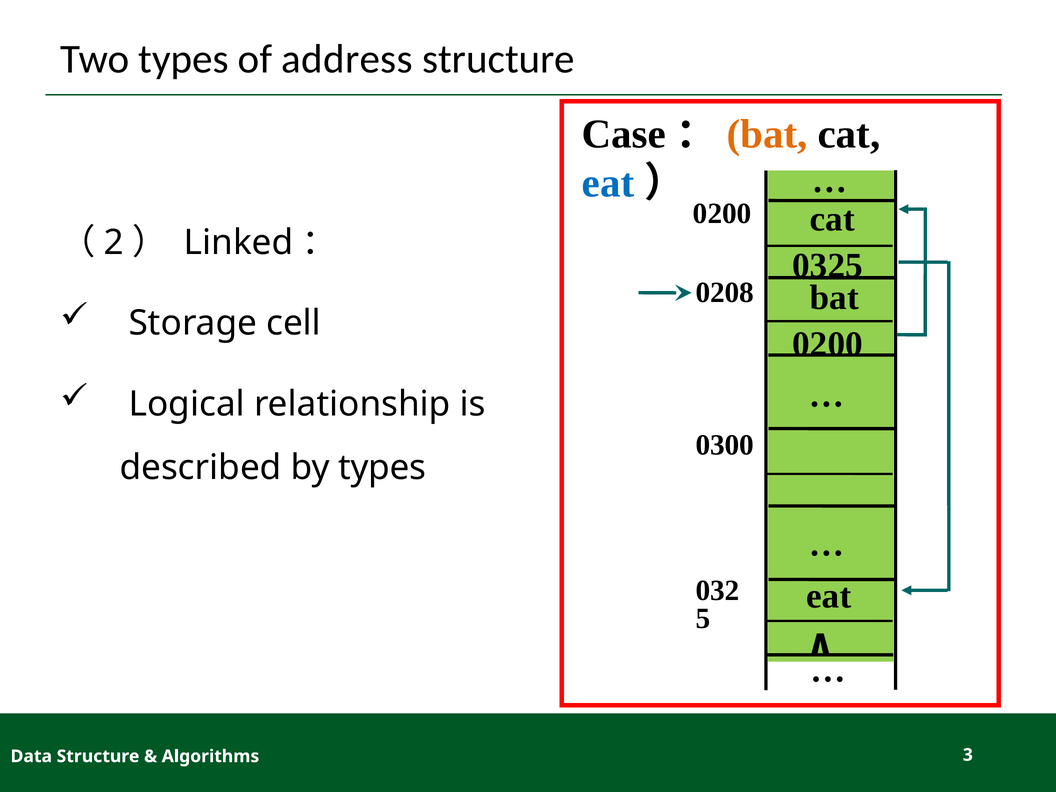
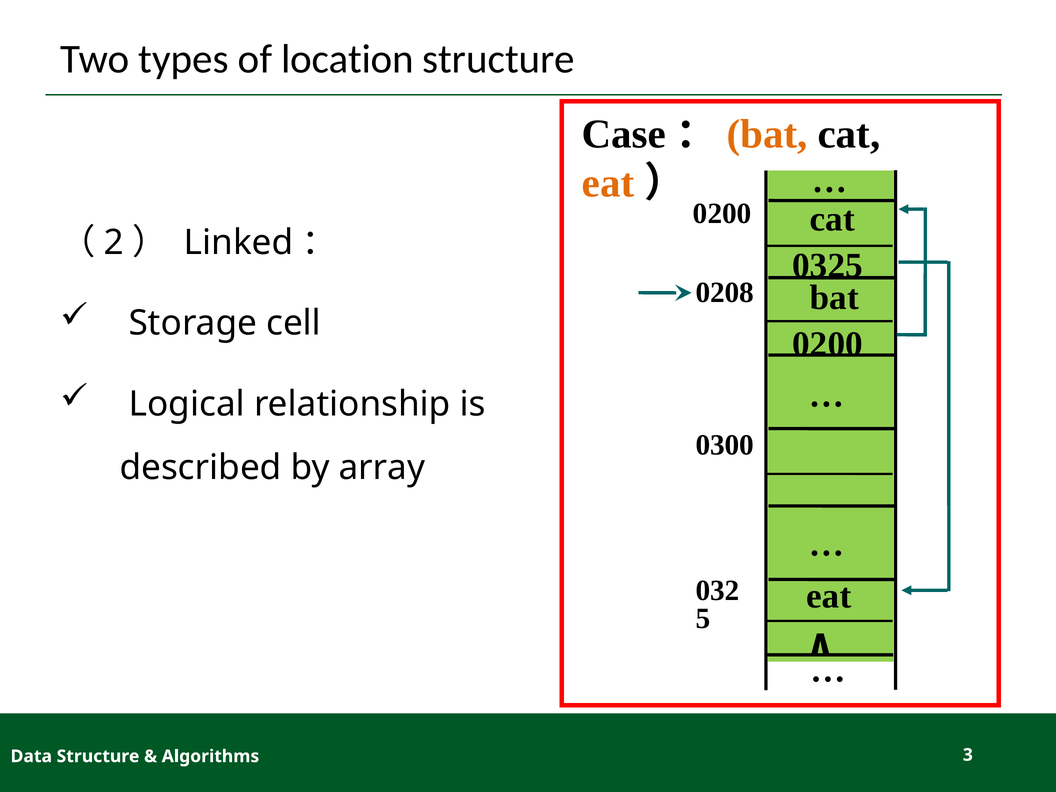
address: address -> location (347, 59)
eat colour: blue -> orange (608, 183)
by types: types -> array (382, 468)
